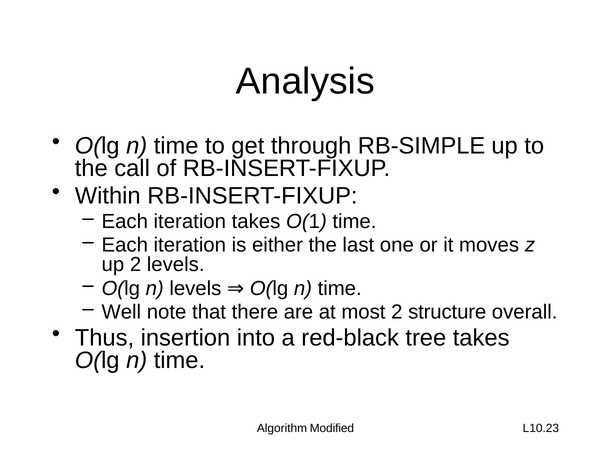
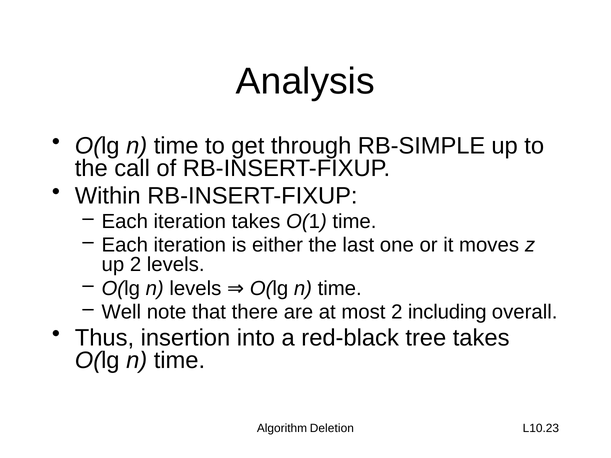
structure: structure -> including (447, 312)
Modified: Modified -> Deletion (332, 429)
